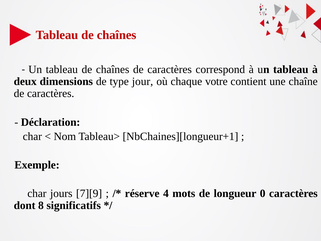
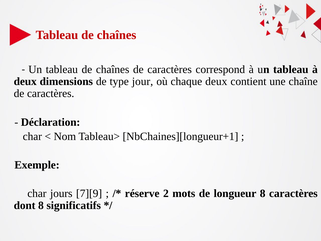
chaque votre: votre -> deux (216, 81)
4: 4 -> 2 (166, 193)
longueur 0: 0 -> 8 (263, 193)
